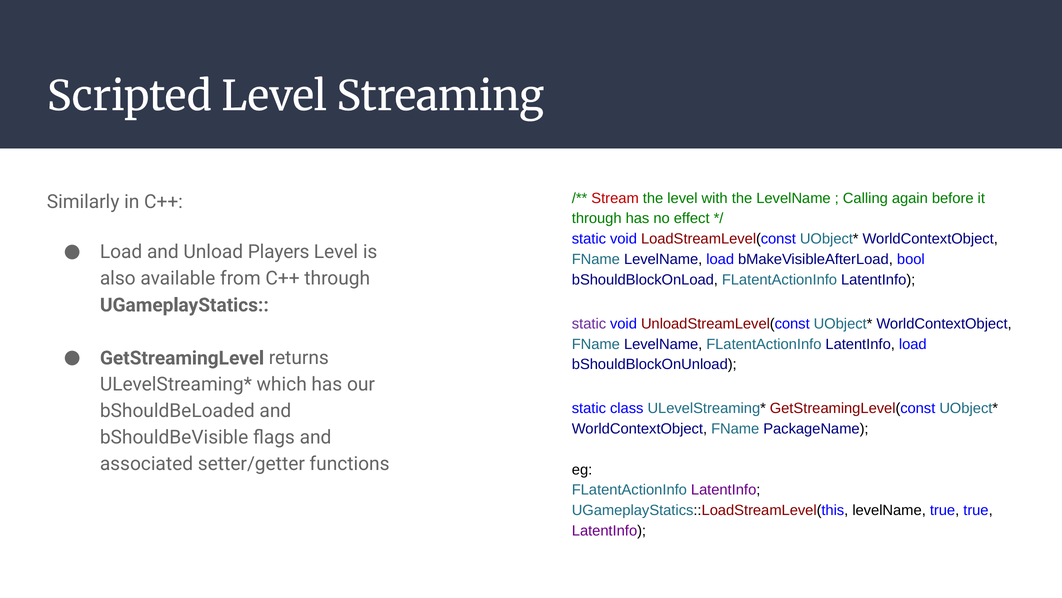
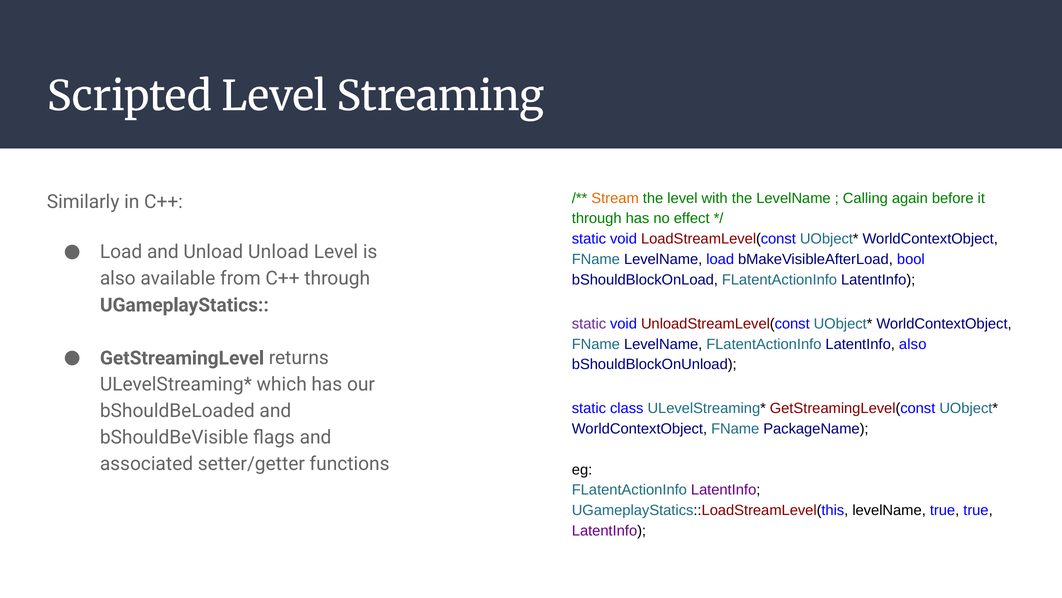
Stream colour: red -> orange (615, 198)
Unload Players: Players -> Unload (278, 252)
LatentInfo load: load -> also (913, 344)
